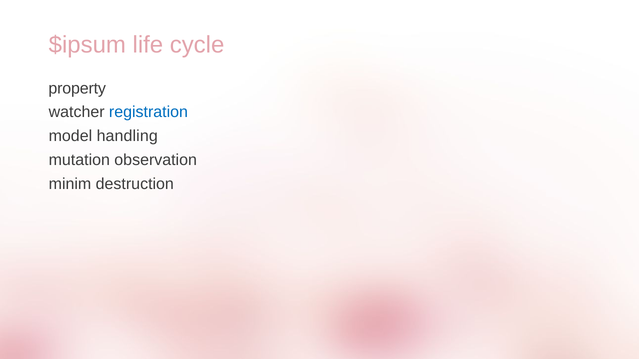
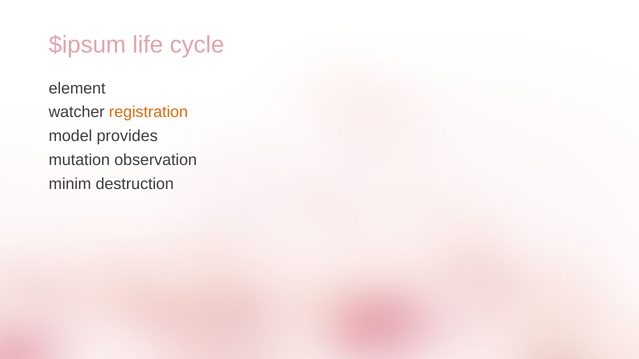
property: property -> element (77, 88)
registration colour: blue -> orange (148, 112)
handling: handling -> provides (127, 136)
